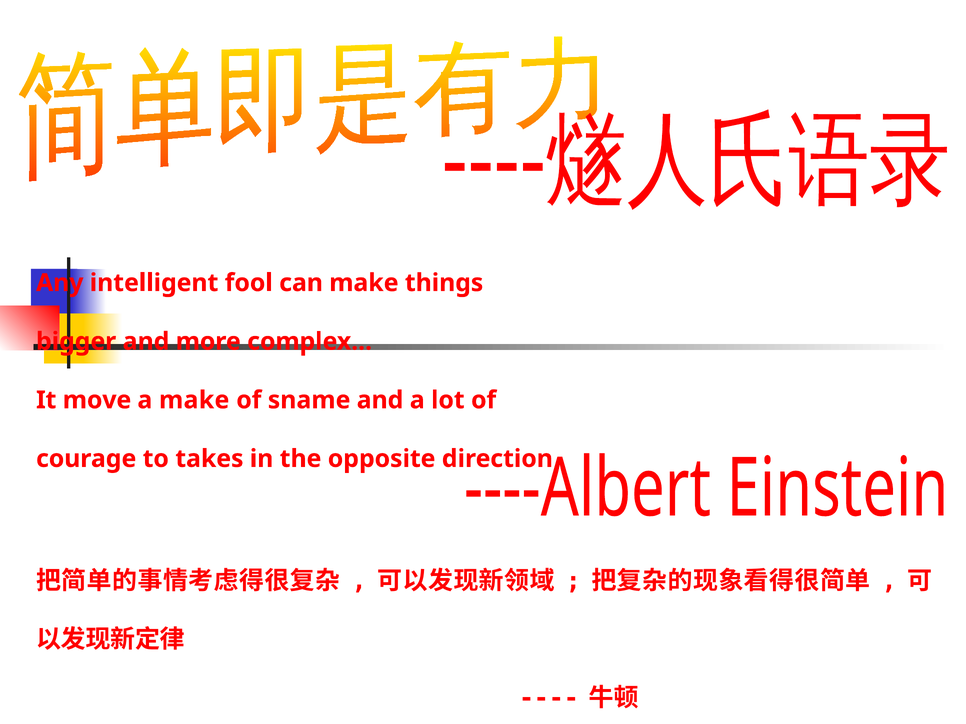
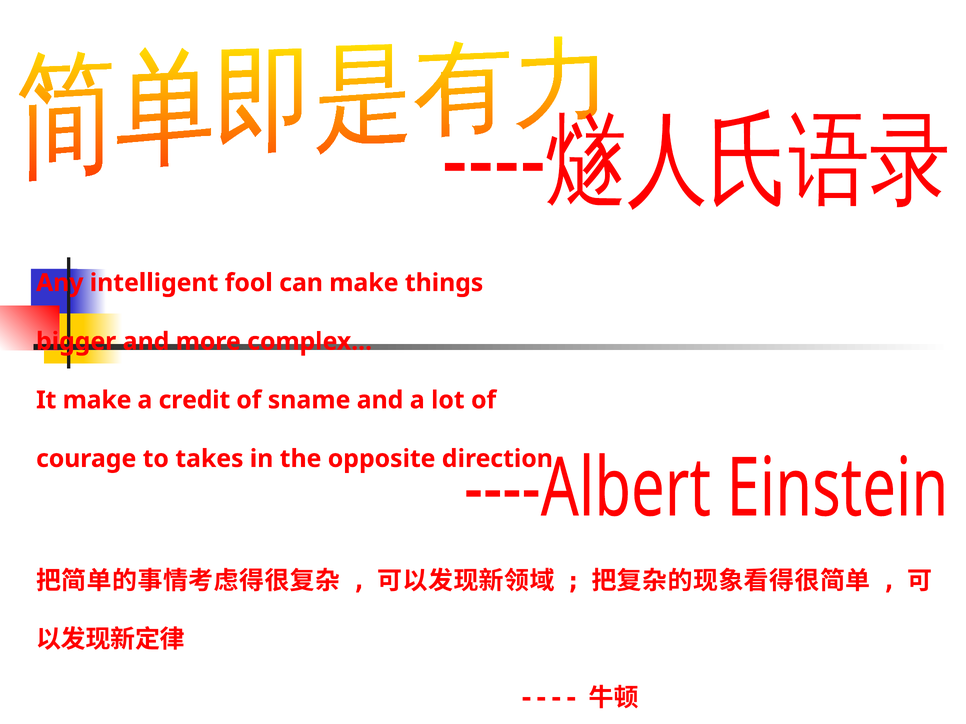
It move: move -> make (97, 400)
a make: make -> credit (194, 400)
